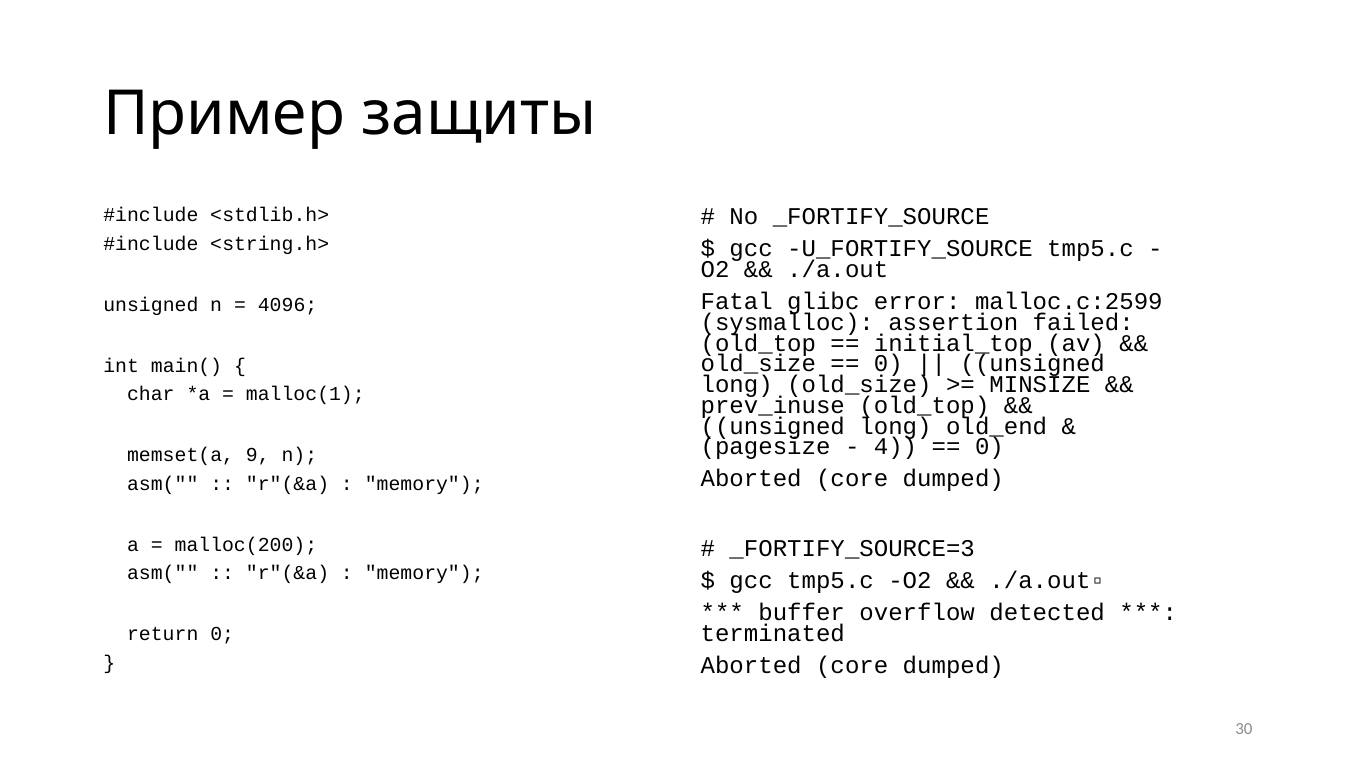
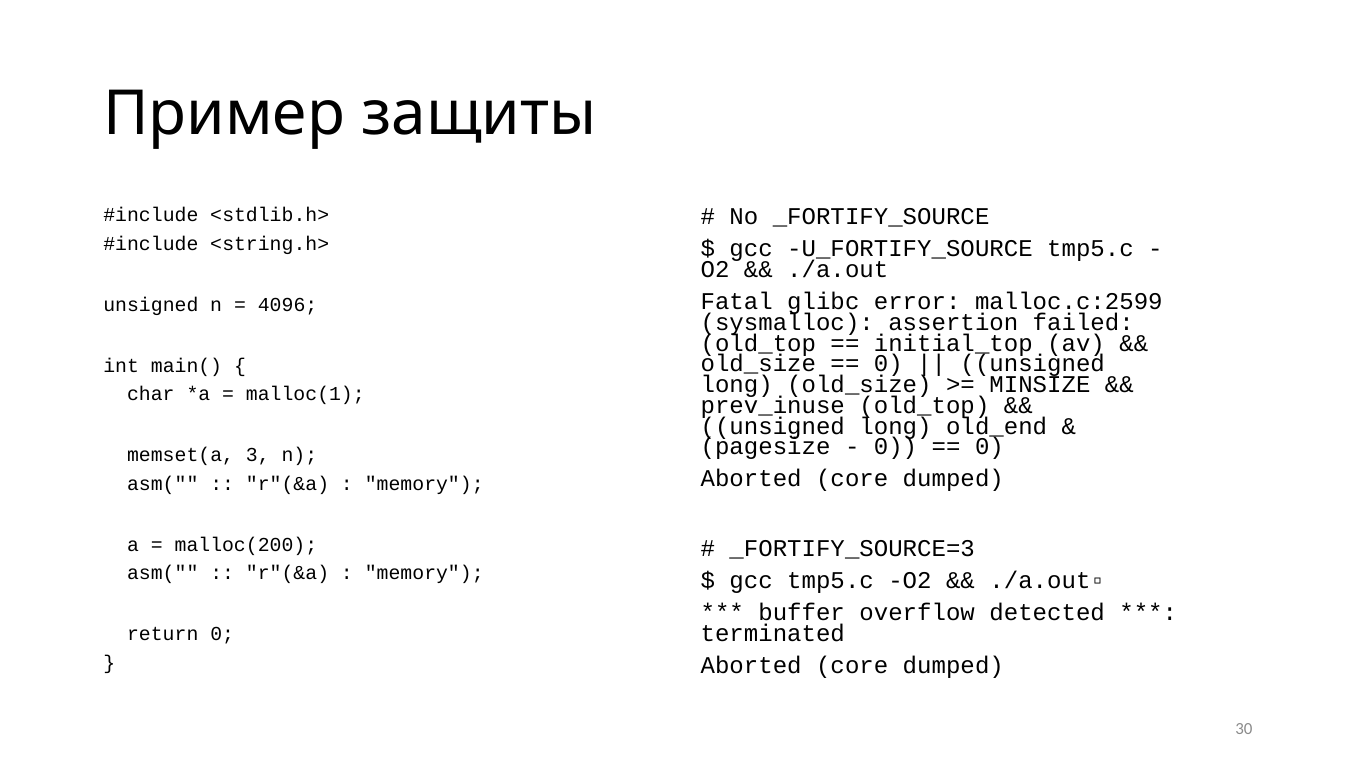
4: 4 -> 0 (895, 447)
9: 9 -> 3 (258, 455)
